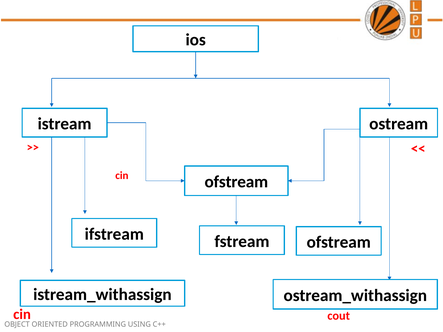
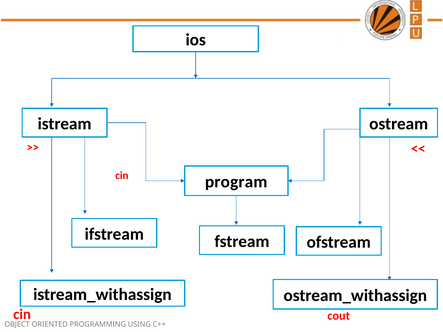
ofstream: ofstream -> program (236, 182)
